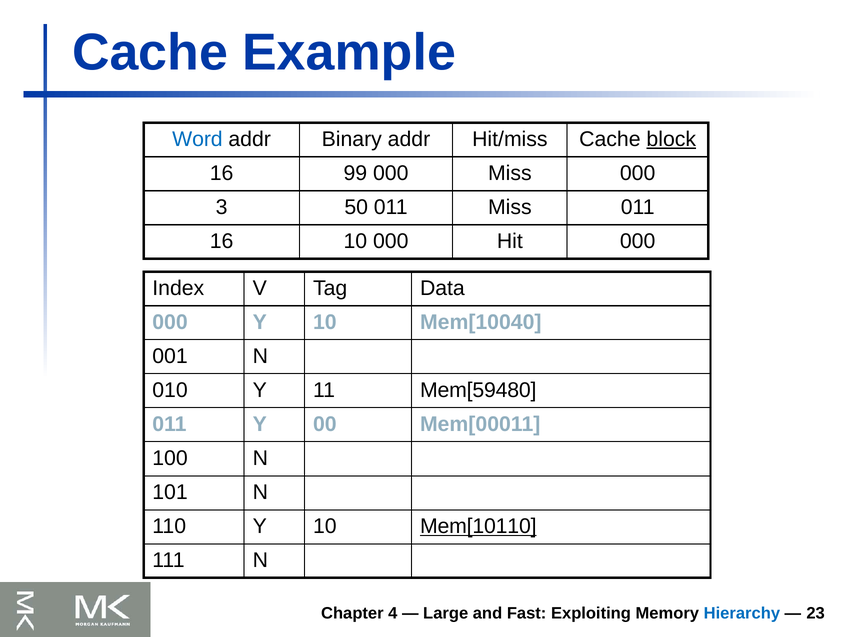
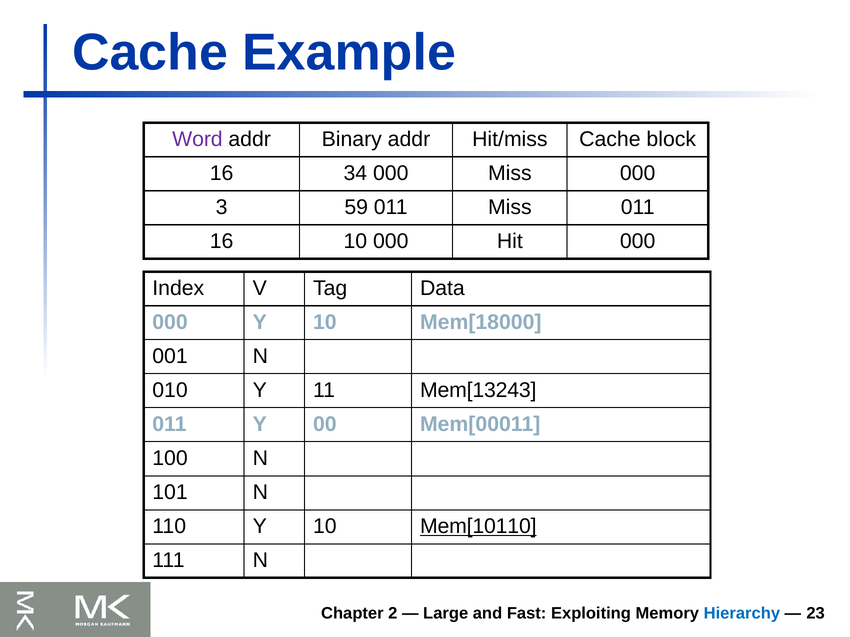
Word colour: blue -> purple (197, 139)
block underline: present -> none (671, 139)
99: 99 -> 34 (355, 173)
50: 50 -> 59 (356, 207)
Mem[10040: Mem[10040 -> Mem[18000 (481, 322)
Mem[59480: Mem[59480 -> Mem[13243 (478, 390)
4: 4 -> 2 (393, 614)
